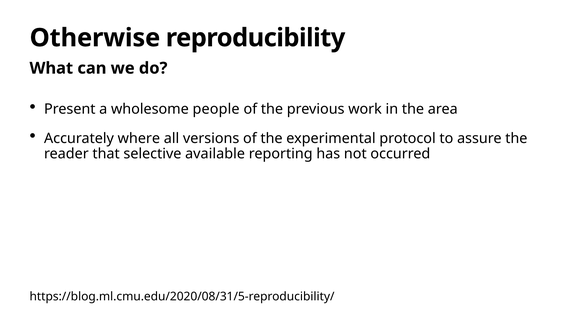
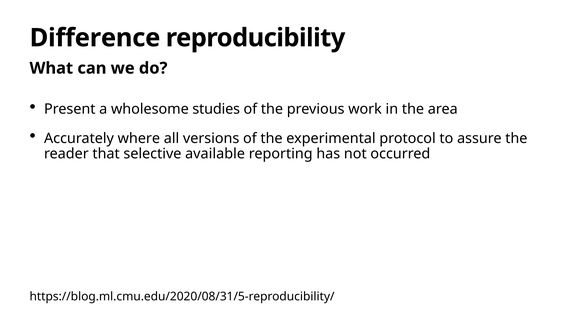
Otherwise: Otherwise -> Difference (95, 38)
people: people -> studies (216, 109)
